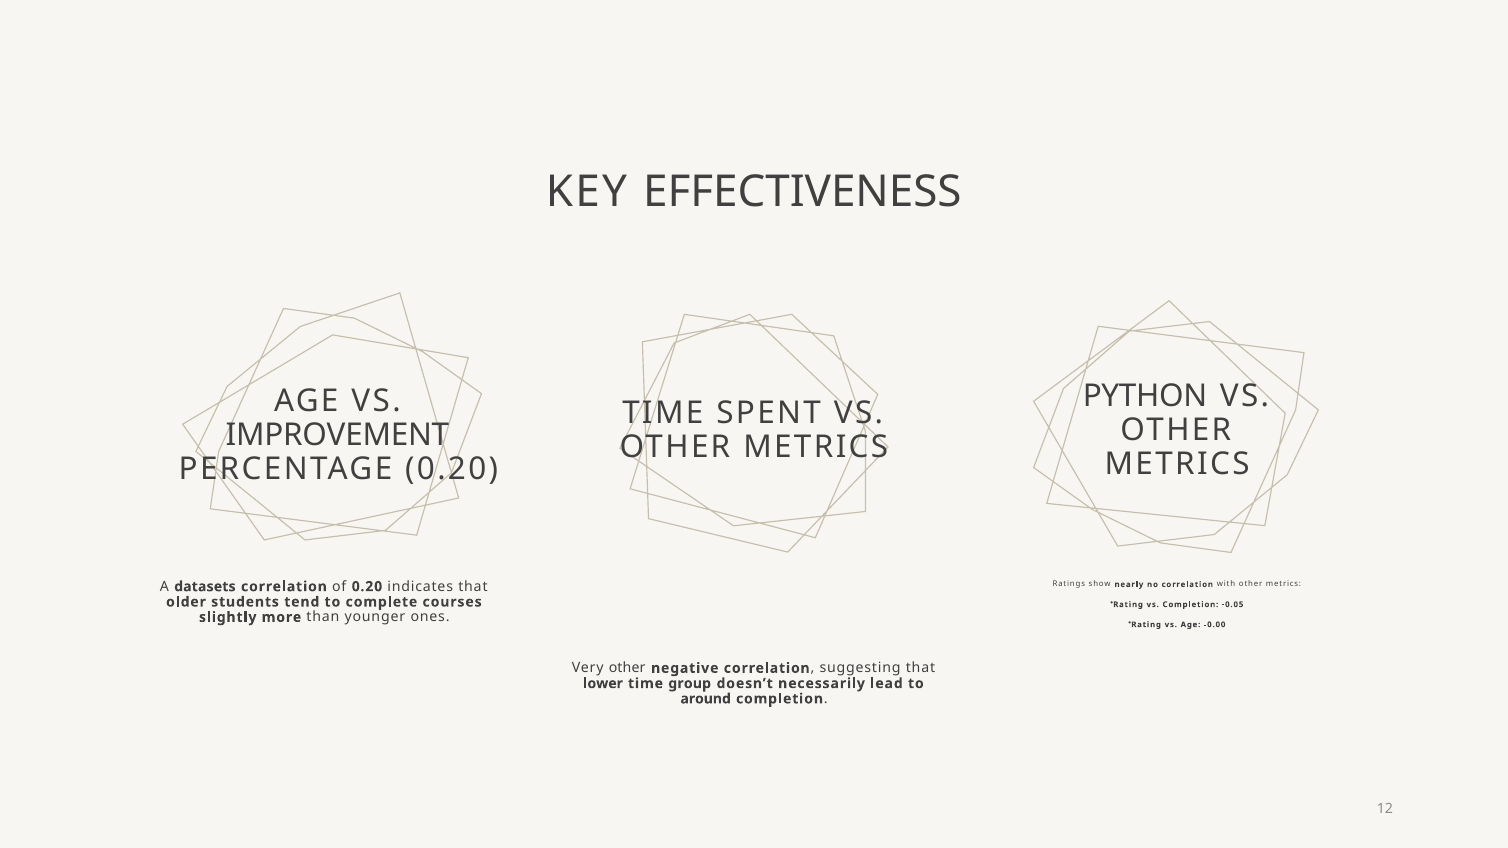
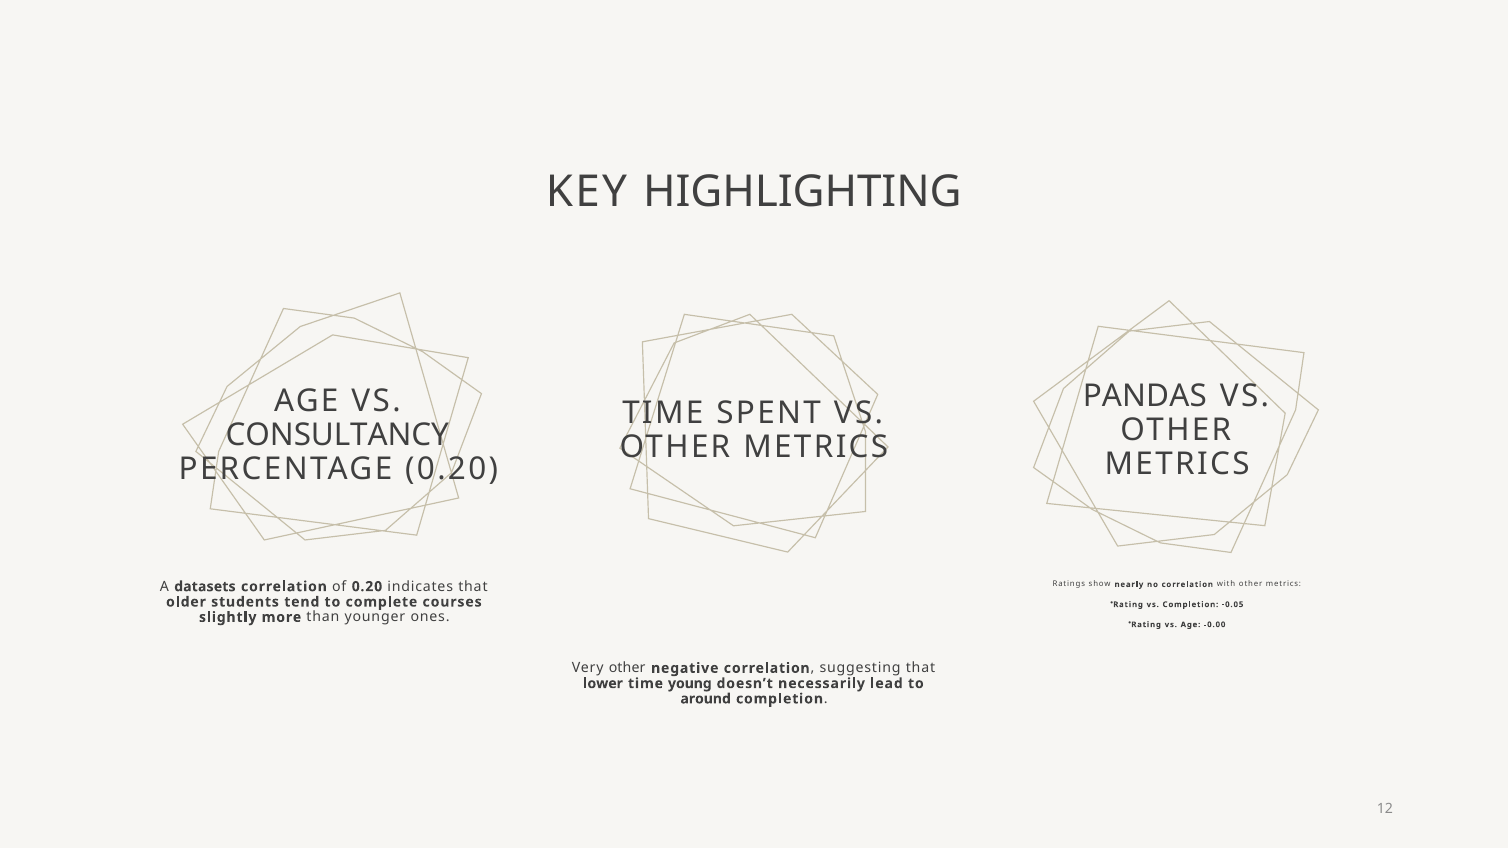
EFFECTIVENESS: EFFECTIVENESS -> HIGHLIGHTING (802, 192)
PYTHON: PYTHON -> PANDAS (1145, 397)
IMPROVEMENT: IMPROVEMENT -> CONSULTANCY (337, 435)
group: group -> young (690, 684)
